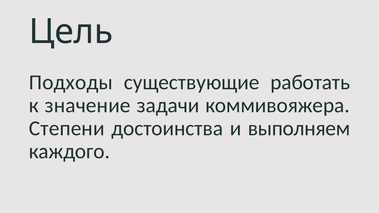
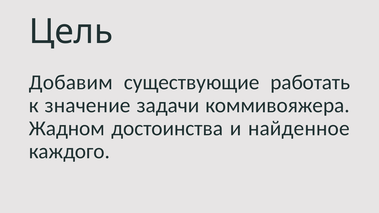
Подходы: Подходы -> Добавим (71, 82)
Степени: Степени -> Жадном (67, 128)
выполняем: выполняем -> найденное (299, 128)
